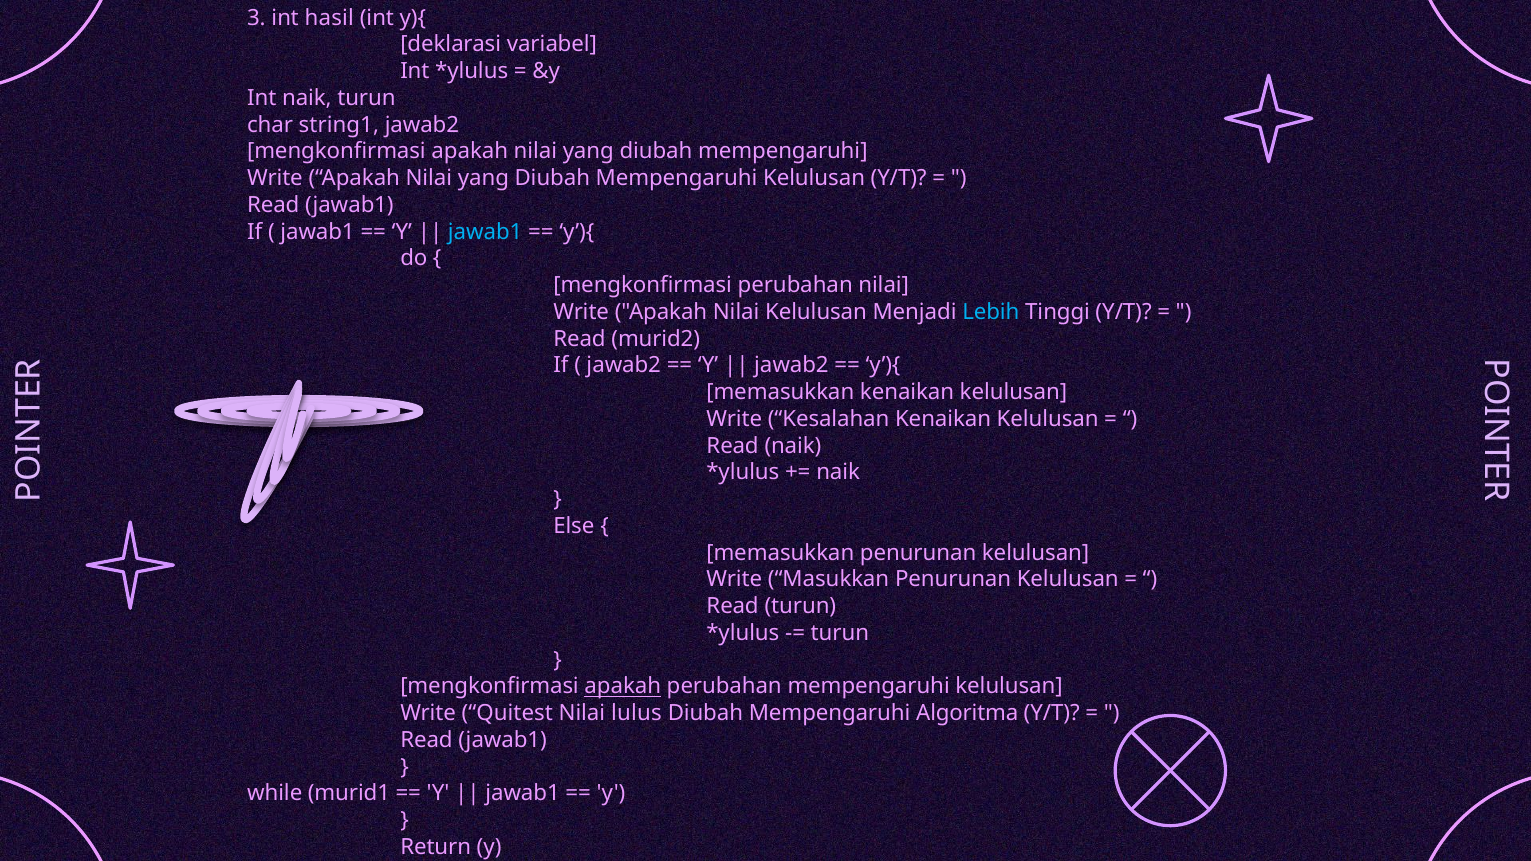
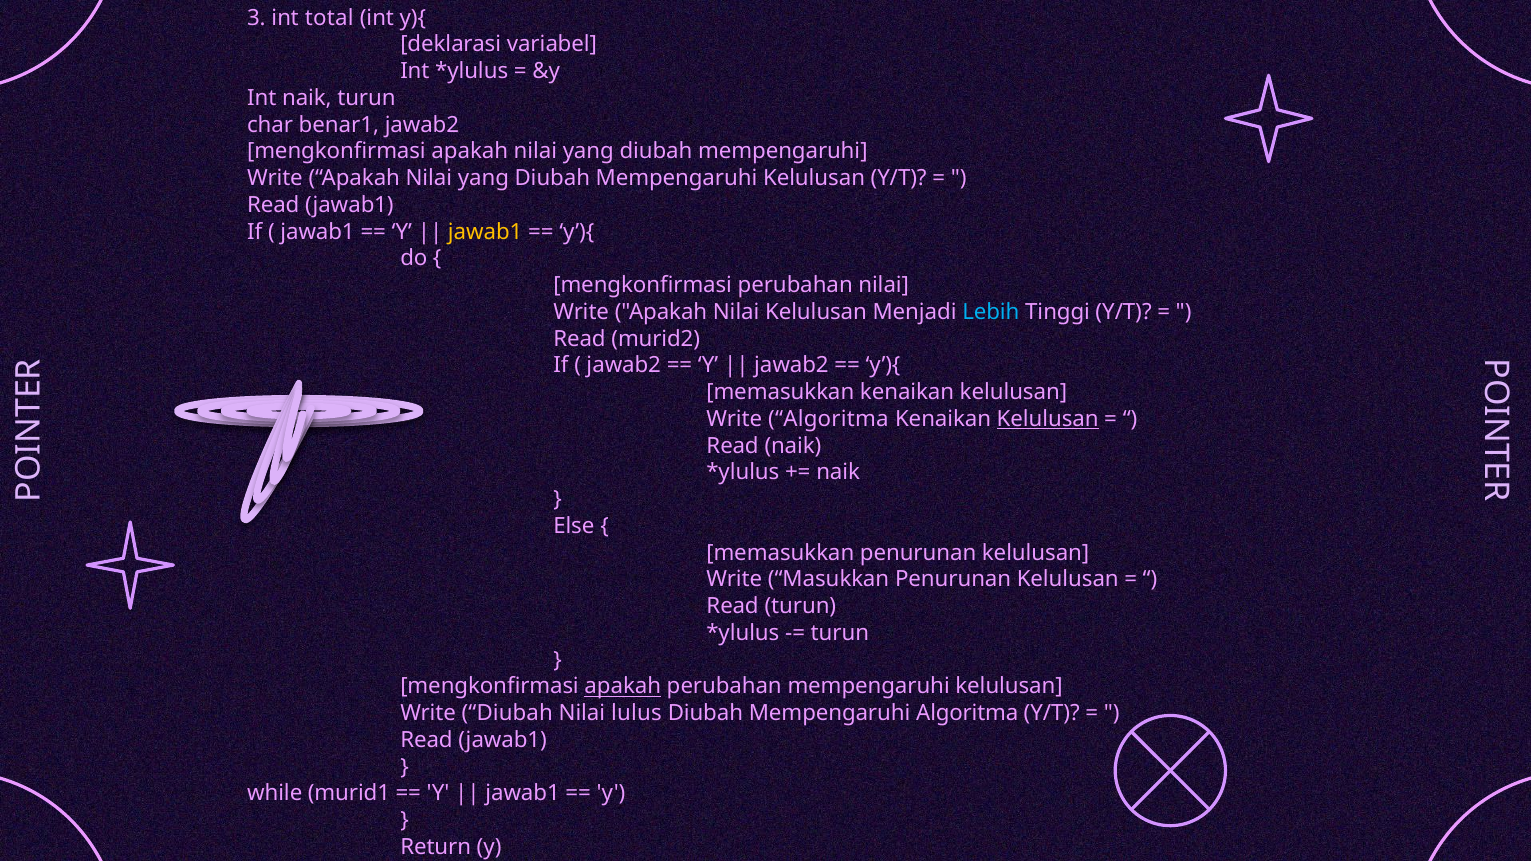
hasil: hasil -> total (329, 18)
string1: string1 -> benar1 (339, 125)
jawab1 colour: light blue -> yellow (485, 232)
Write Kesalahan: Kesalahan -> Algoritma (828, 419)
Kelulusan underline: none -> present (1048, 419)
Write Quitest: Quitest -> Diubah (507, 714)
